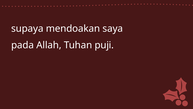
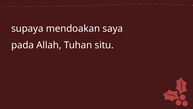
puji: puji -> situ (104, 45)
